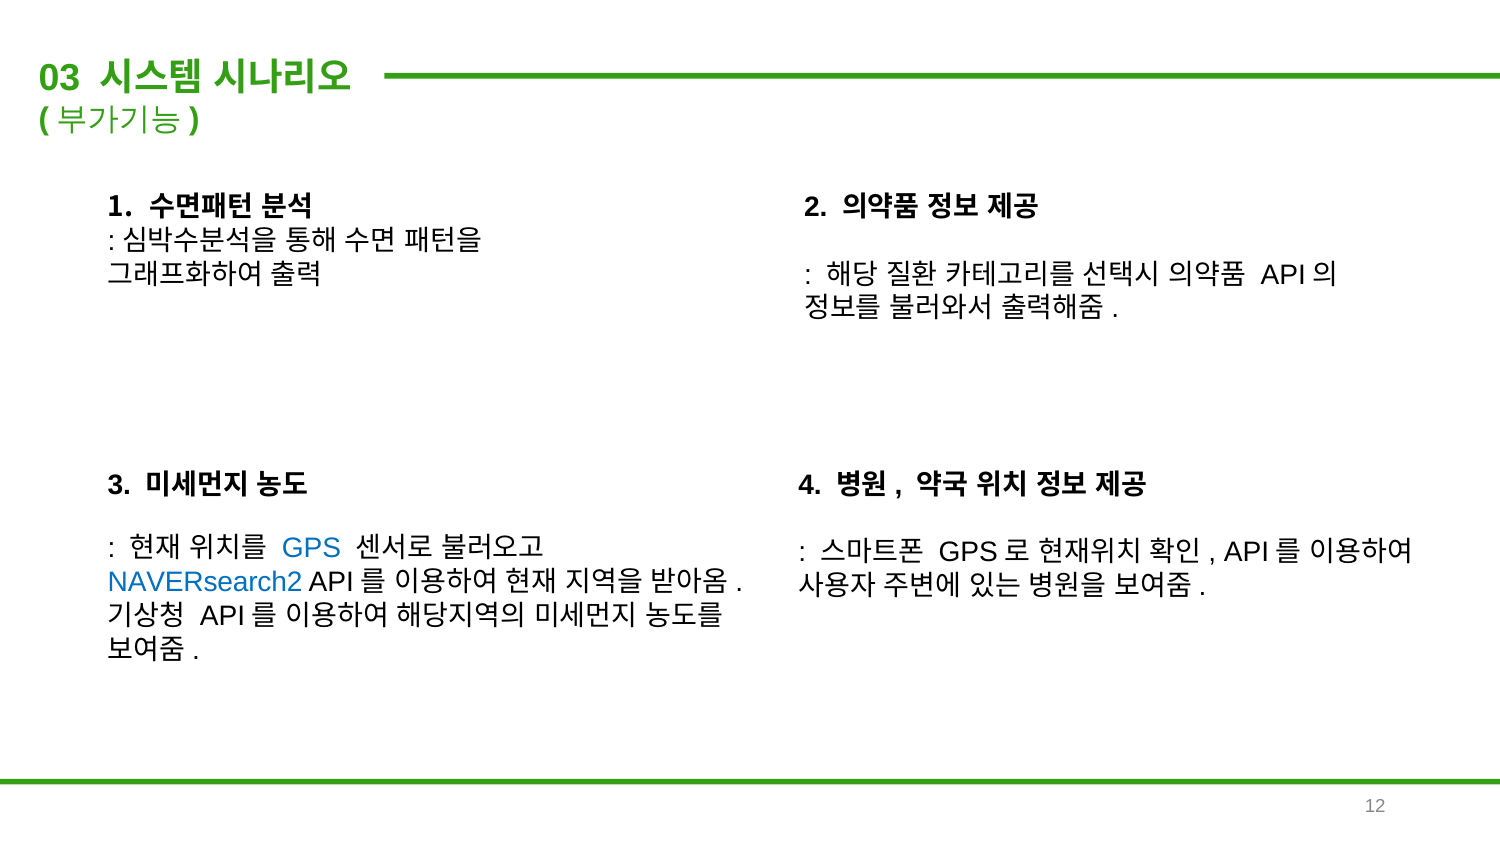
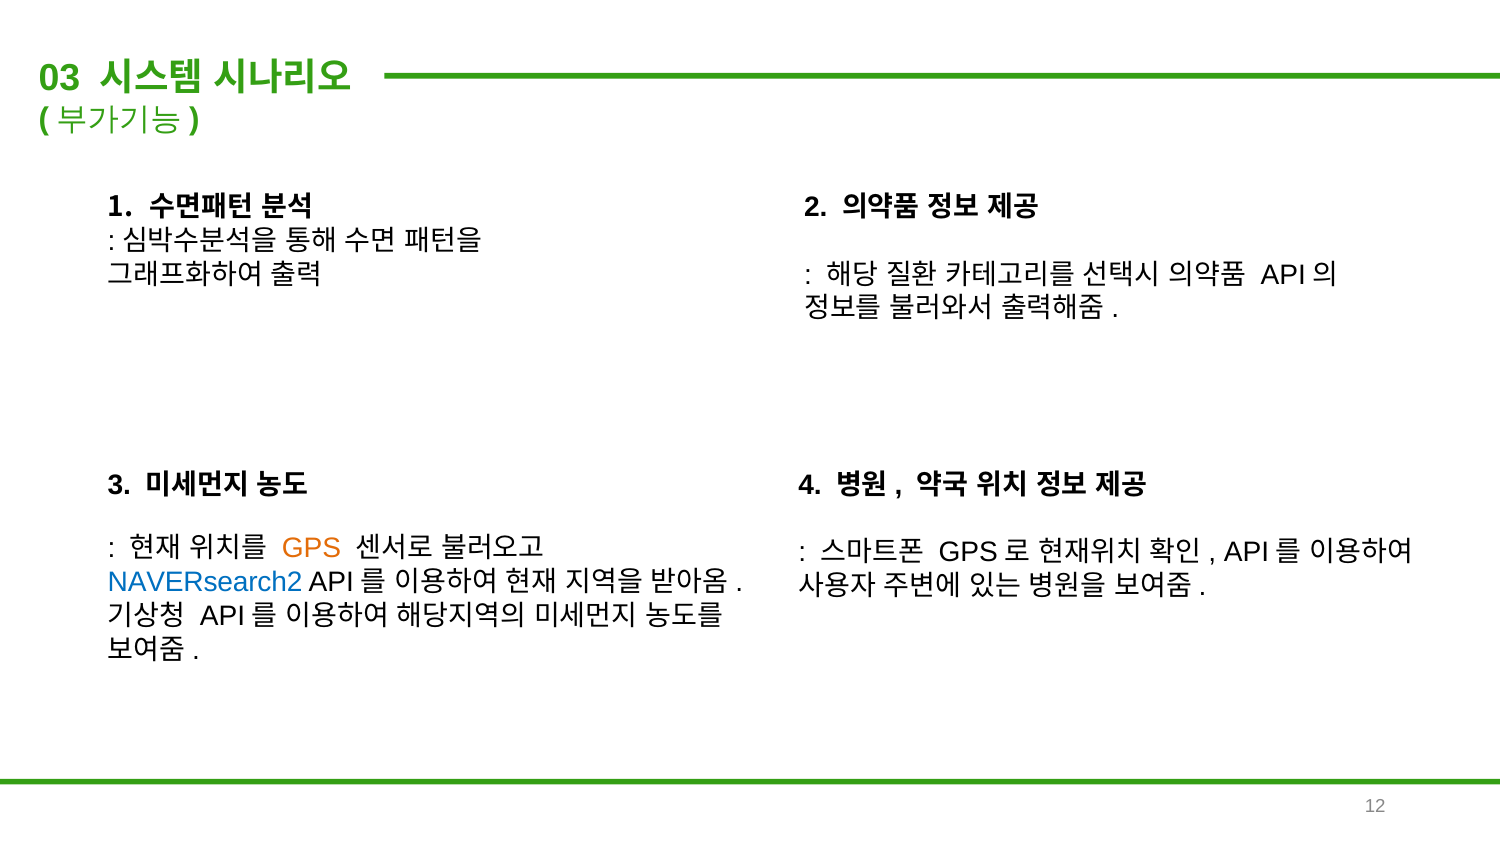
GPS colour: blue -> orange (311, 548)
